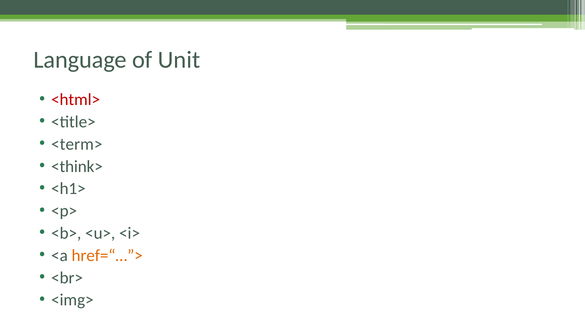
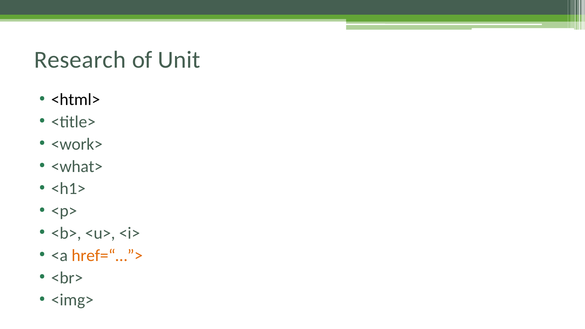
Language: Language -> Research (80, 60)
<html> colour: red -> black (76, 100)
<term>: <term> -> <work> (77, 144)
<think>: <think> -> <what> (77, 166)
